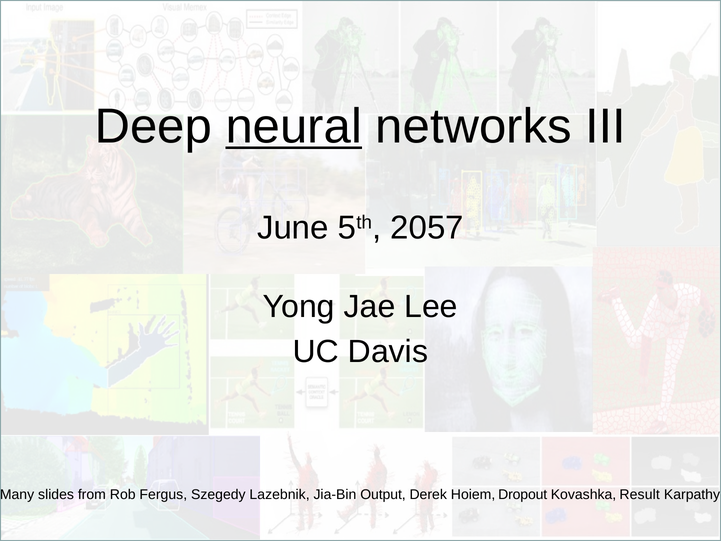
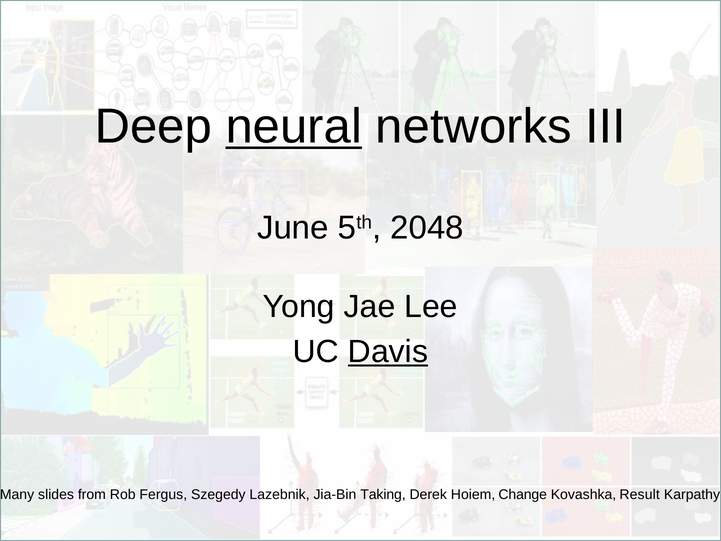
2057: 2057 -> 2048 (427, 228)
Davis underline: none -> present (388, 351)
Output: Output -> Taking (383, 494)
Dropout: Dropout -> Change (523, 494)
